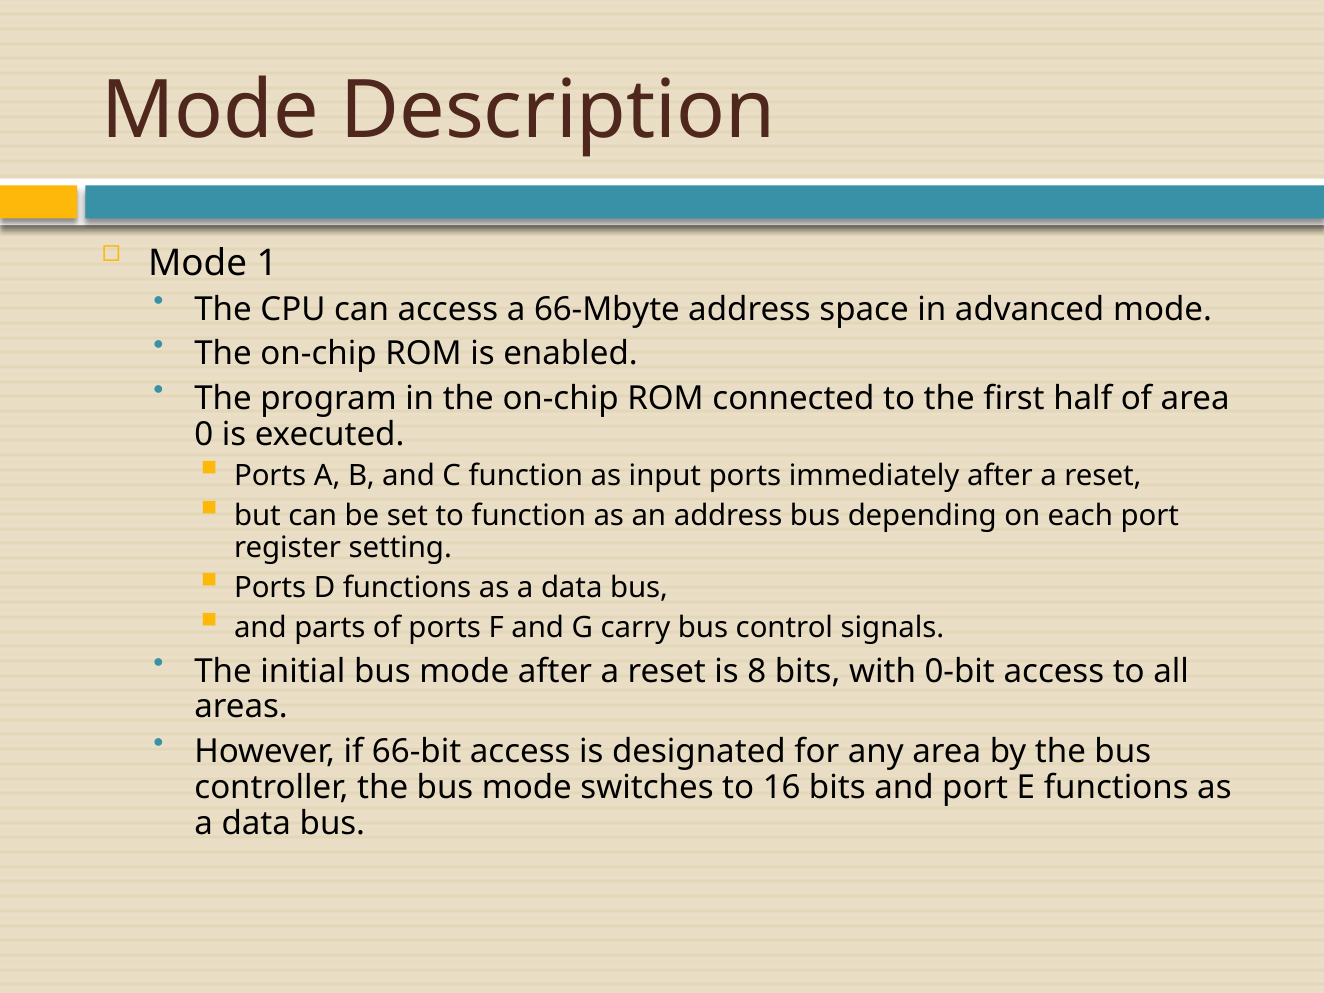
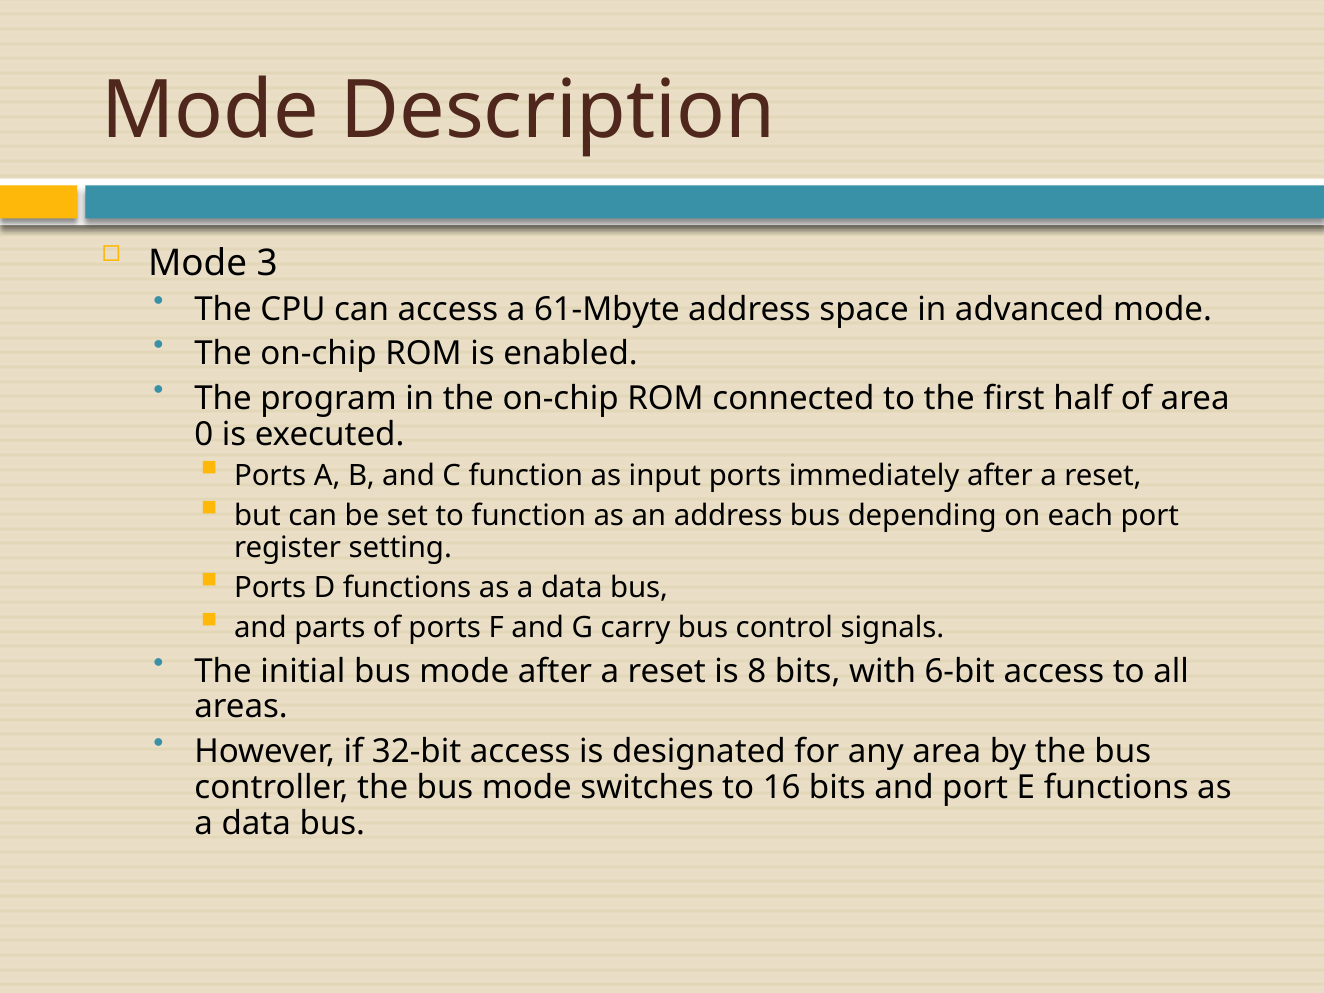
1: 1 -> 3 (267, 263)
66-Mbyte: 66-Mbyte -> 61-Mbyte (607, 309)
0-bit: 0-bit -> 6-bit (960, 671)
66-bit: 66-bit -> 32-bit (417, 752)
